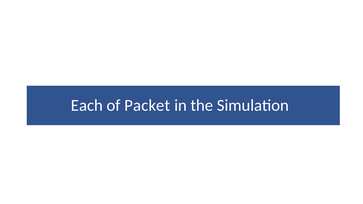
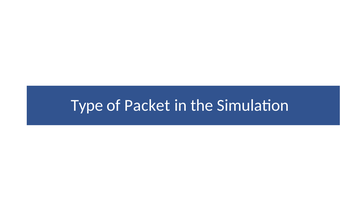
Each: Each -> Type (87, 105)
